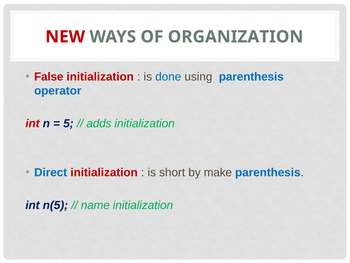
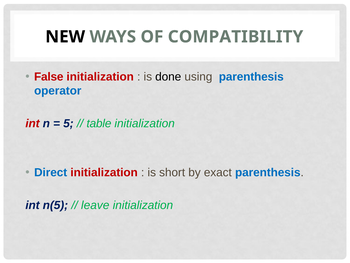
NEW colour: red -> black (65, 37)
ORGANIZATION: ORGANIZATION -> COMPATIBILITY (236, 37)
done colour: blue -> black (168, 77)
adds: adds -> table (99, 123)
make: make -> exact (218, 172)
name: name -> leave (95, 205)
